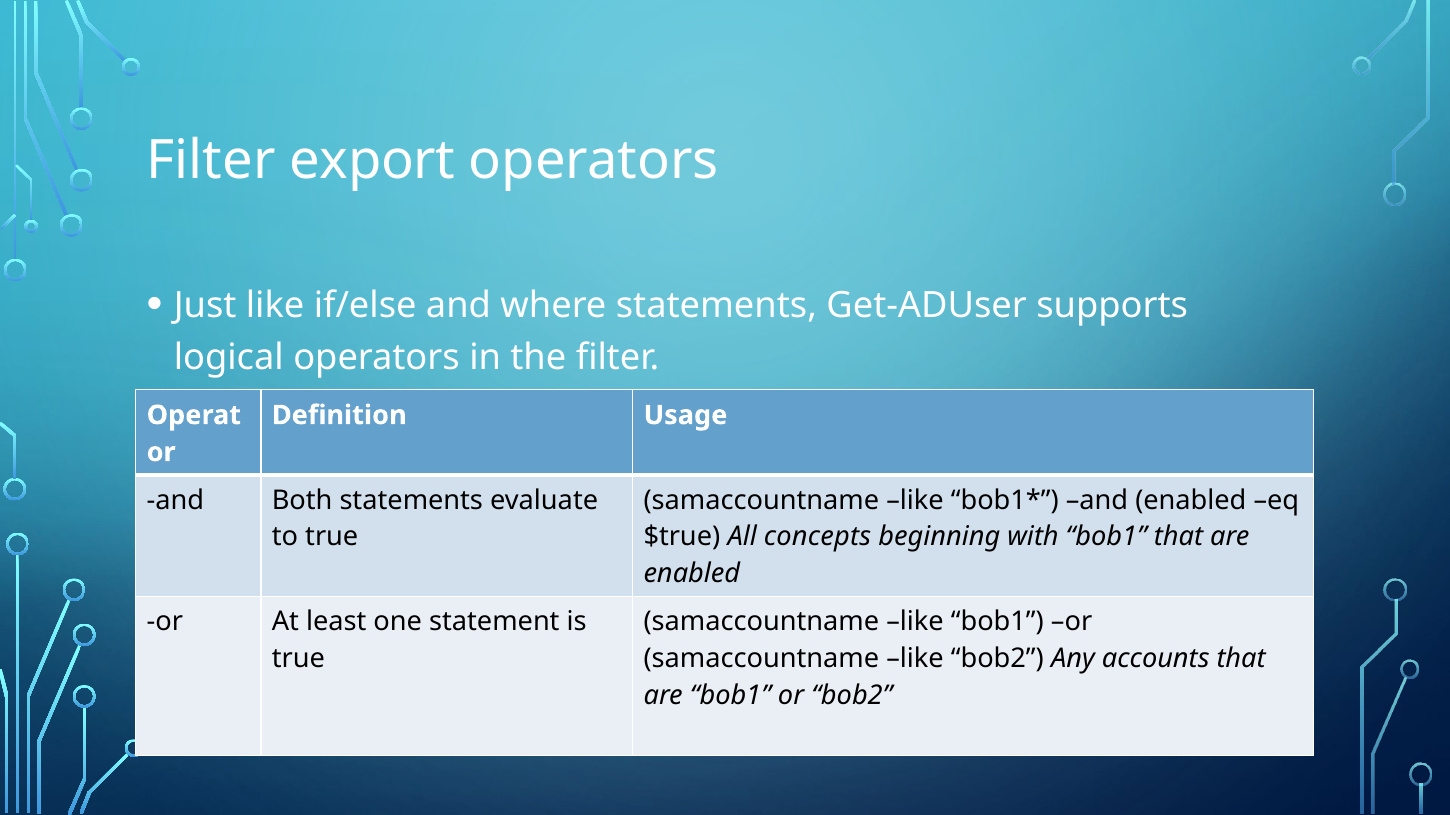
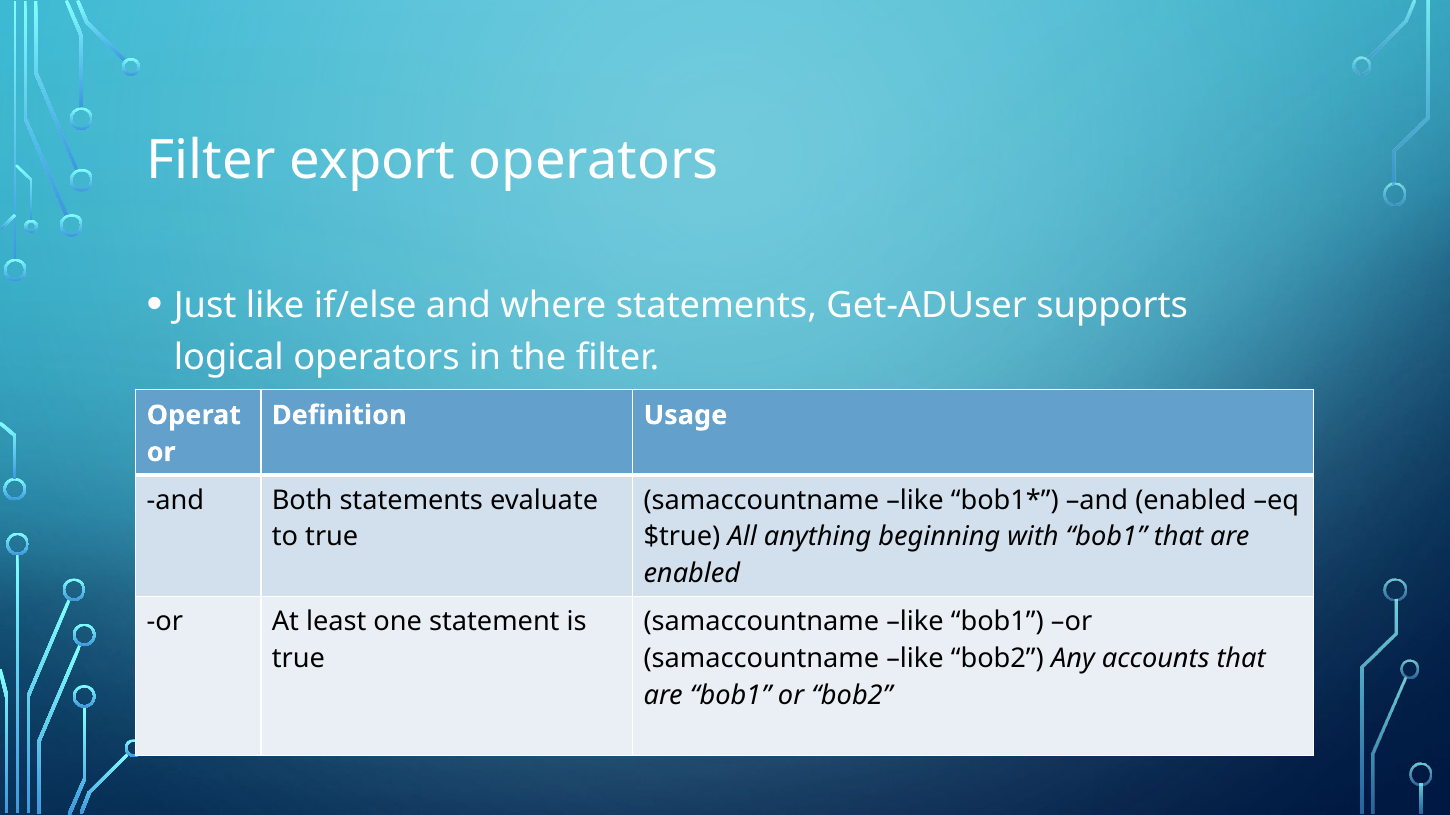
concepts: concepts -> anything (818, 537)
